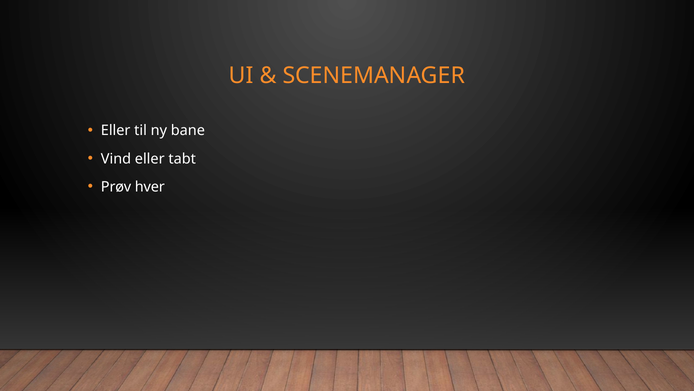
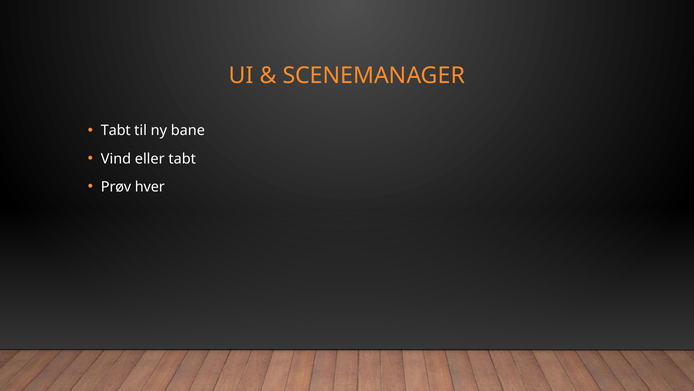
Eller: Eller -> Tabt (116, 130)
